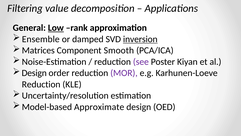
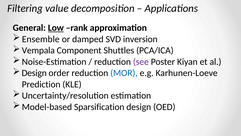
inversion underline: present -> none (140, 39)
Matrices: Matrices -> Vempala (38, 50)
Smooth: Smooth -> Shuttles (119, 50)
MOR colour: purple -> blue (124, 73)
Reduction: Reduction -> Prediction (41, 84)
Approximate: Approximate -> Sparsification (99, 107)
